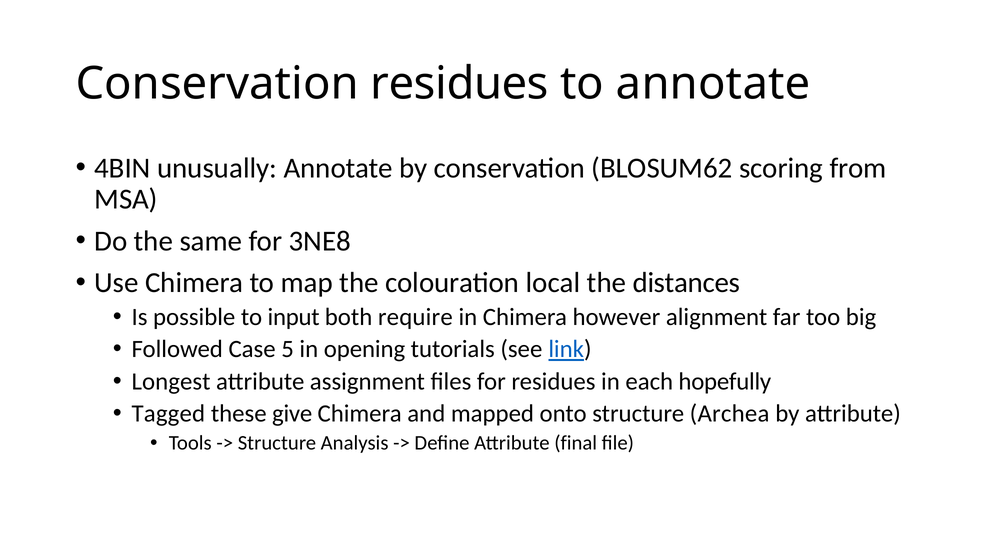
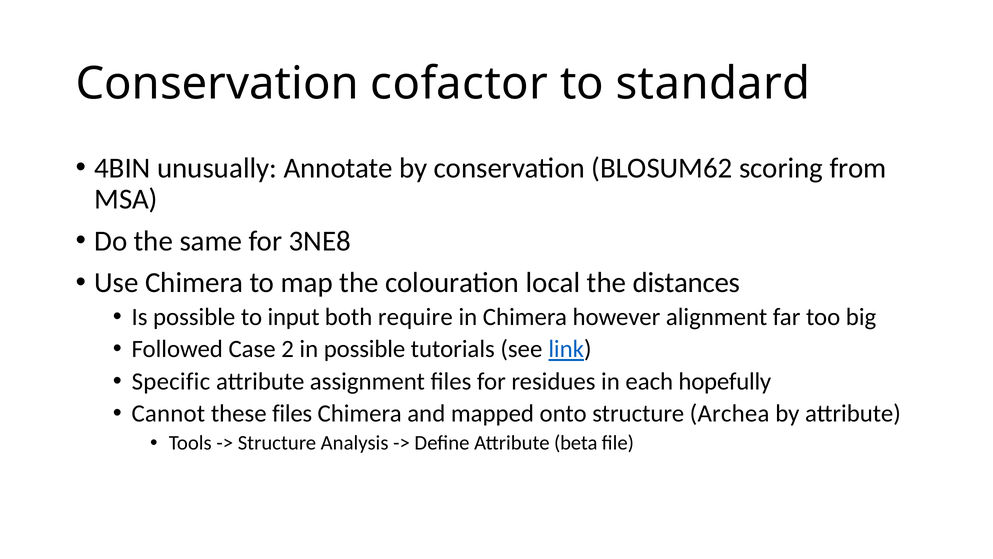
Conservation residues: residues -> cofactor (459, 83)
to annotate: annotate -> standard (713, 83)
5: 5 -> 2 (288, 349)
in opening: opening -> possible (365, 349)
Longest: Longest -> Specific (171, 381)
Tagged: Tagged -> Cannot (168, 413)
these give: give -> files (292, 413)
final: final -> beta (576, 443)
